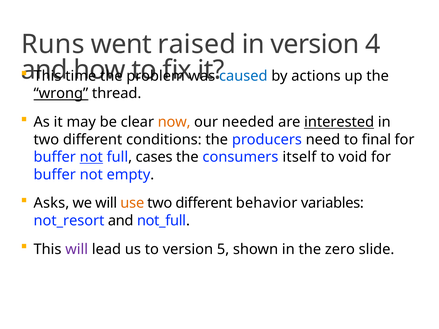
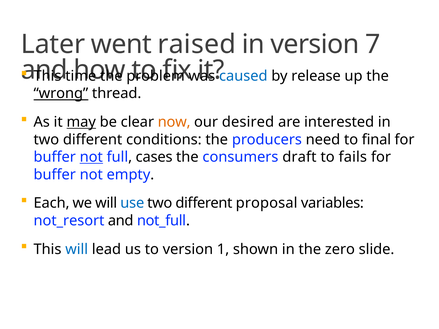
Runs: Runs -> Later (53, 44)
4: 4 -> 7 (373, 44)
actions: actions -> release (316, 76)
may underline: none -> present (81, 122)
needed: needed -> desired (248, 122)
interested underline: present -> none (339, 122)
itself: itself -> draft (299, 157)
void: void -> fails (353, 157)
Asks: Asks -> Each (52, 203)
use colour: orange -> blue (132, 203)
behavior: behavior -> proposal (267, 203)
will colour: purple -> blue (77, 249)
5: 5 -> 1 (223, 249)
